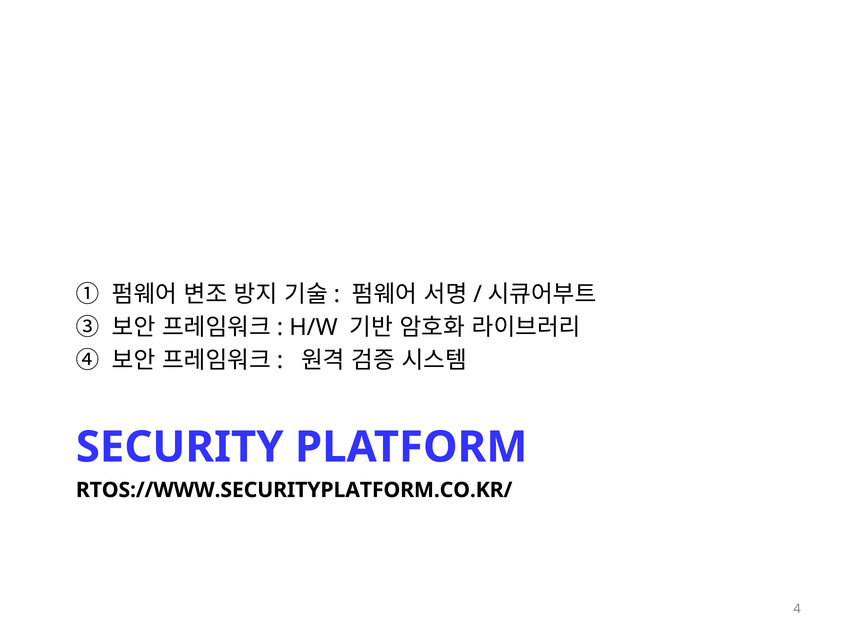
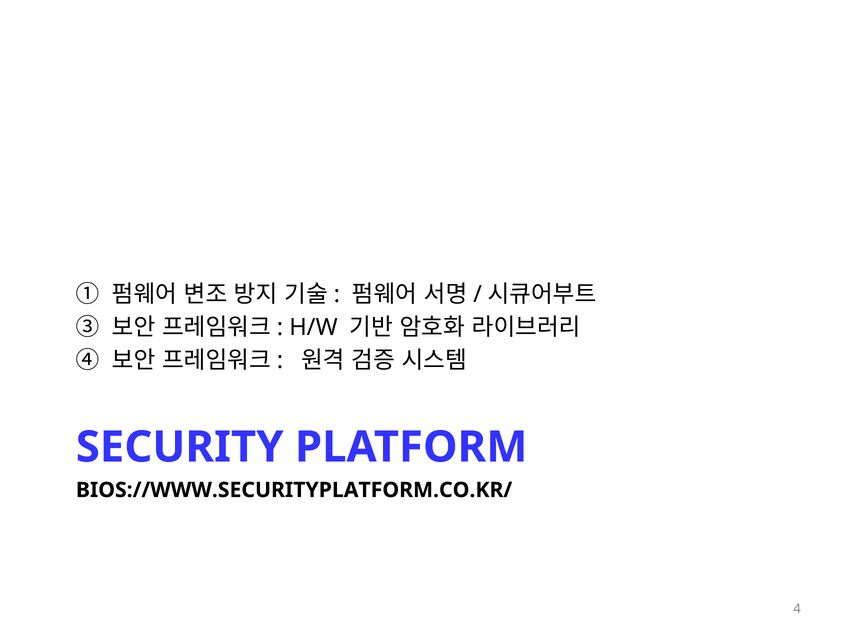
RTOS://WWW.SECURITYPLATFORM.CO.KR/: RTOS://WWW.SECURITYPLATFORM.CO.KR/ -> BIOS://WWW.SECURITYPLATFORM.CO.KR/ (294, 490)
